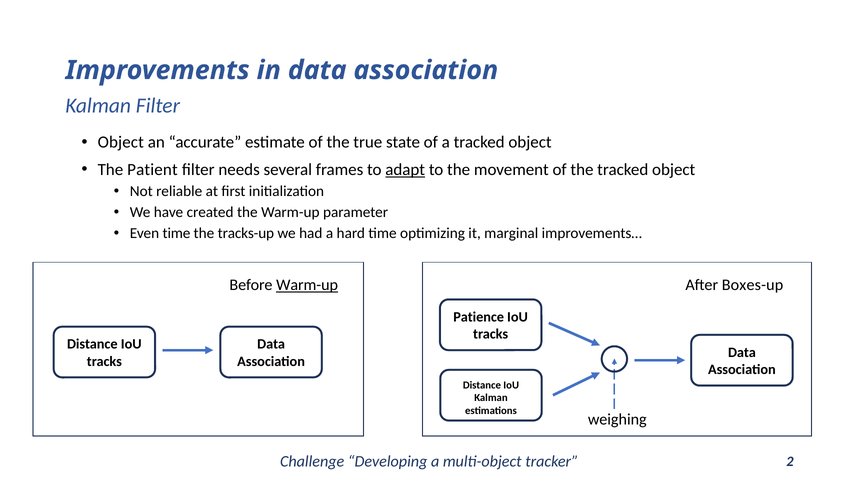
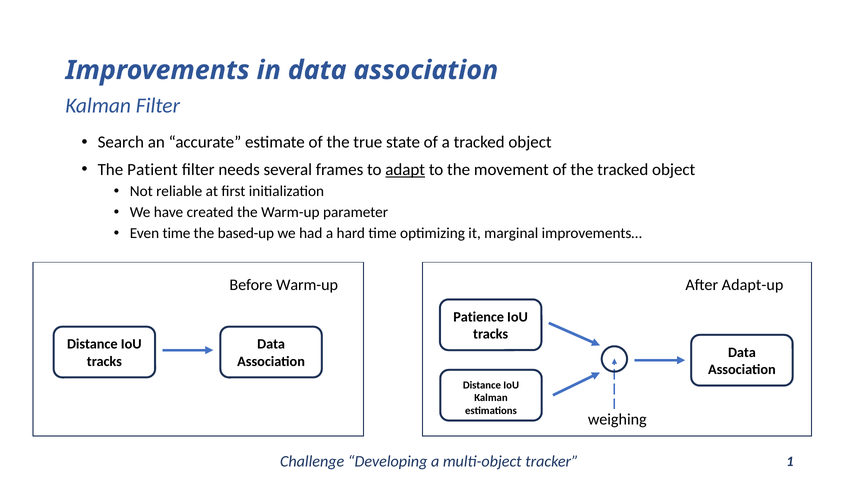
Object: Object -> Search (121, 142)
tracks-up: tracks-up -> based-up (246, 233)
Warm-up underline: present -> none (307, 285)
Boxes-up: Boxes-up -> Adapt-up (753, 285)
2: 2 -> 1 (790, 462)
